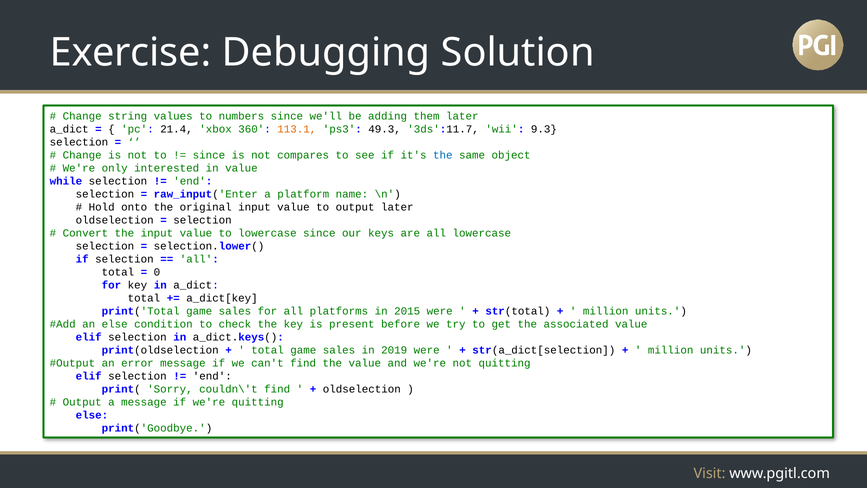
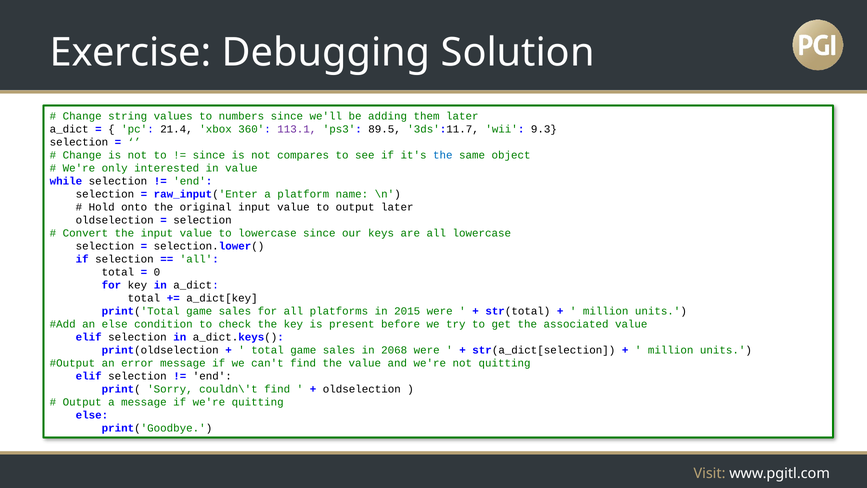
113.1 colour: orange -> purple (297, 129)
49.3: 49.3 -> 89.5 (385, 129)
2019: 2019 -> 2068 (394, 350)
